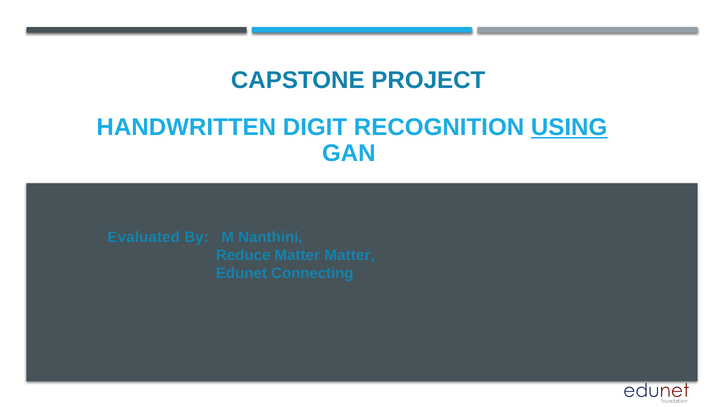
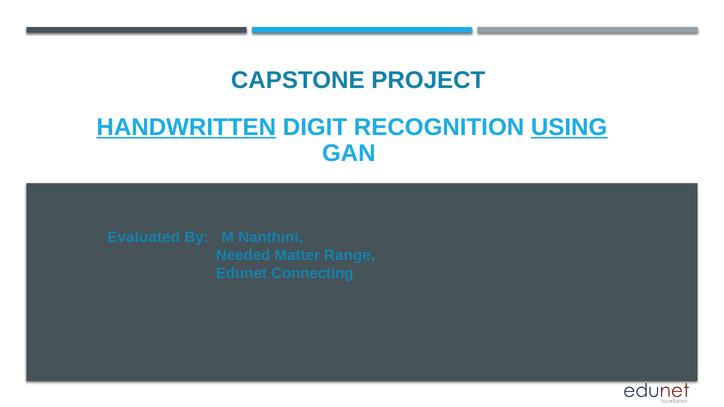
HANDWRITTEN underline: none -> present (186, 128)
Reduce: Reduce -> Needed (243, 255)
Matter Matter: Matter -> Range (350, 255)
